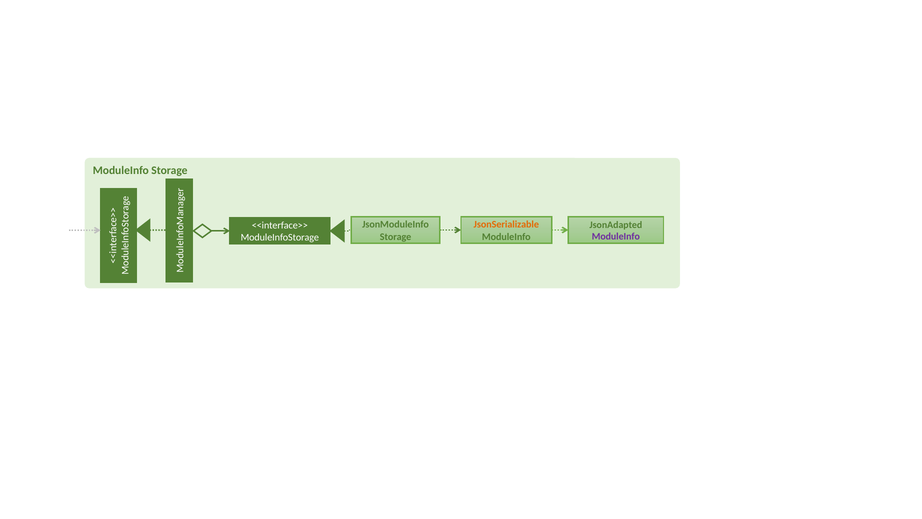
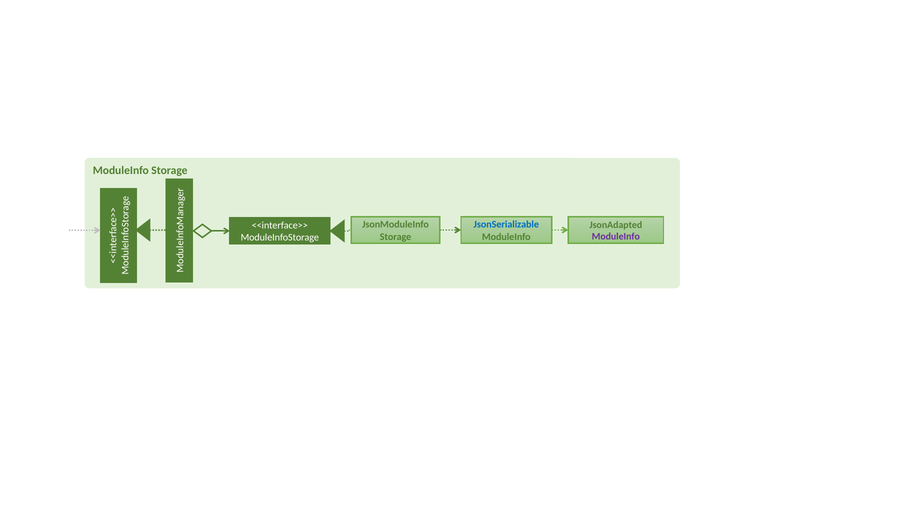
JsonSerializable colour: orange -> blue (506, 224)
